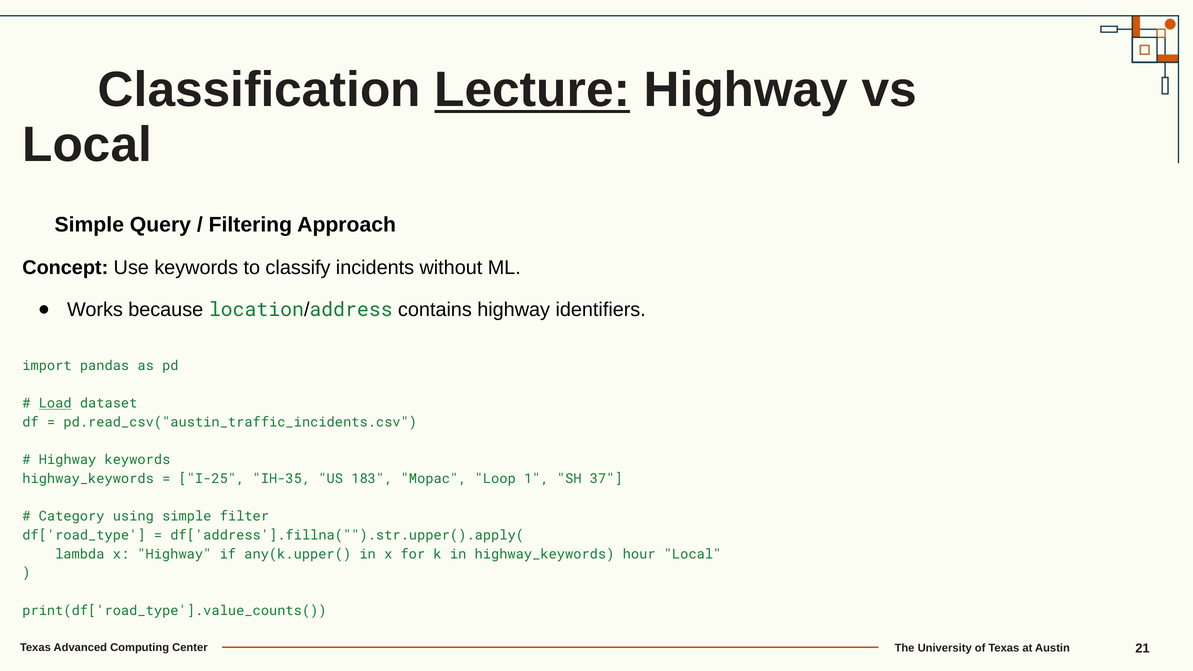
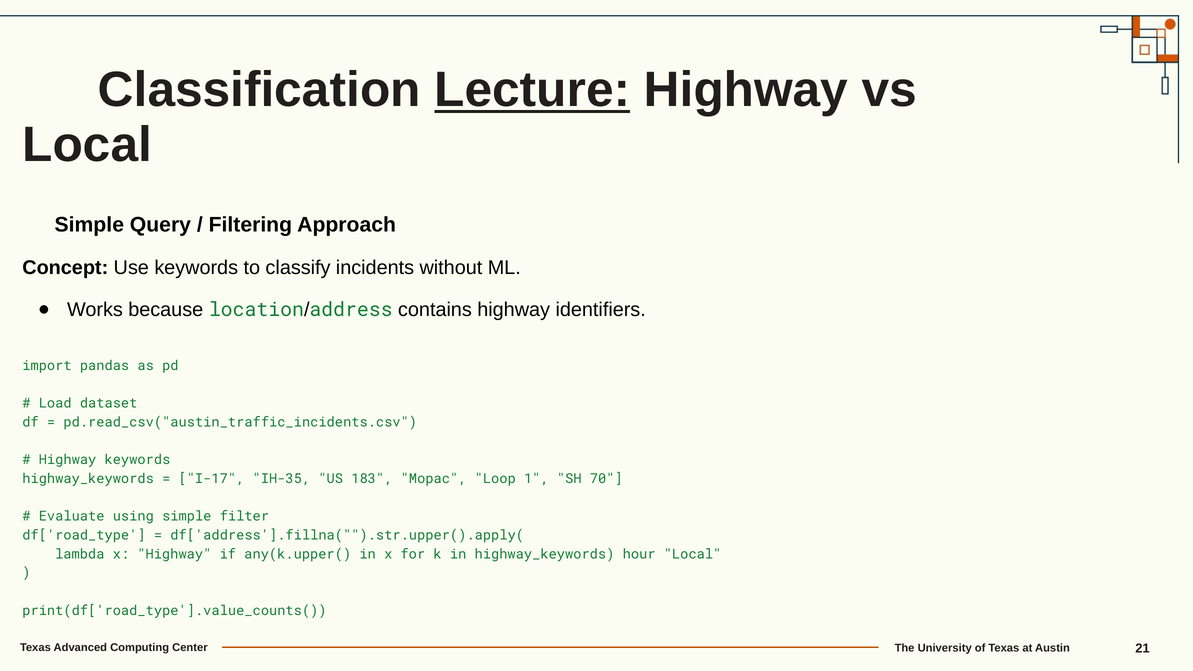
Load underline: present -> none (55, 403)
I-25: I-25 -> I-17 (211, 479)
37: 37 -> 70 (606, 479)
Category: Category -> Evaluate (72, 516)
